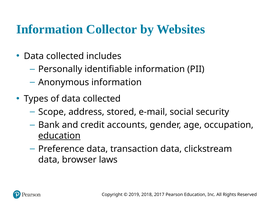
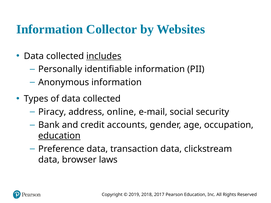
includes underline: none -> present (104, 56)
Scope: Scope -> Piracy (52, 112)
stored: stored -> online (122, 112)
